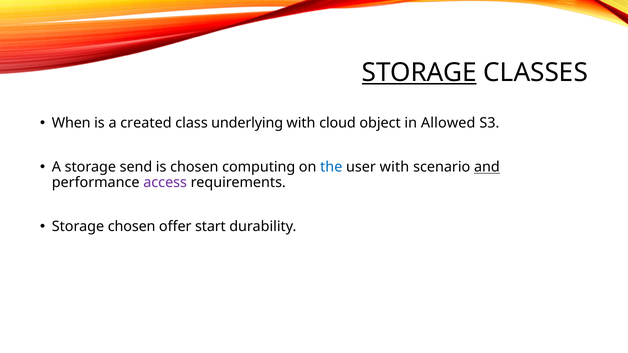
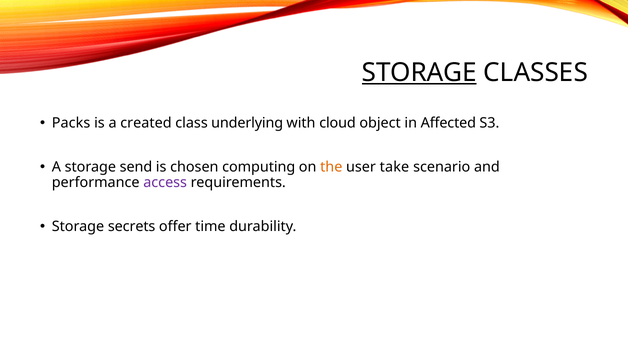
When: When -> Packs (71, 123)
Allowed: Allowed -> Affected (448, 123)
the colour: blue -> orange (331, 167)
user with: with -> take (394, 167)
and underline: present -> none (487, 167)
Storage chosen: chosen -> secrets (132, 227)
start: start -> time (210, 227)
